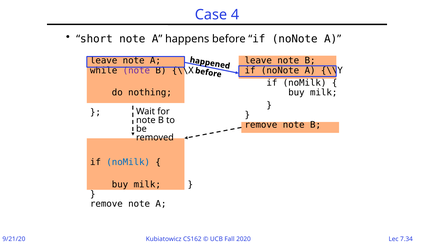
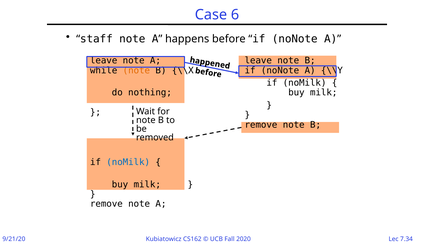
4: 4 -> 6 (235, 15)
short: short -> staff (96, 39)
note colour: purple -> orange (136, 70)
